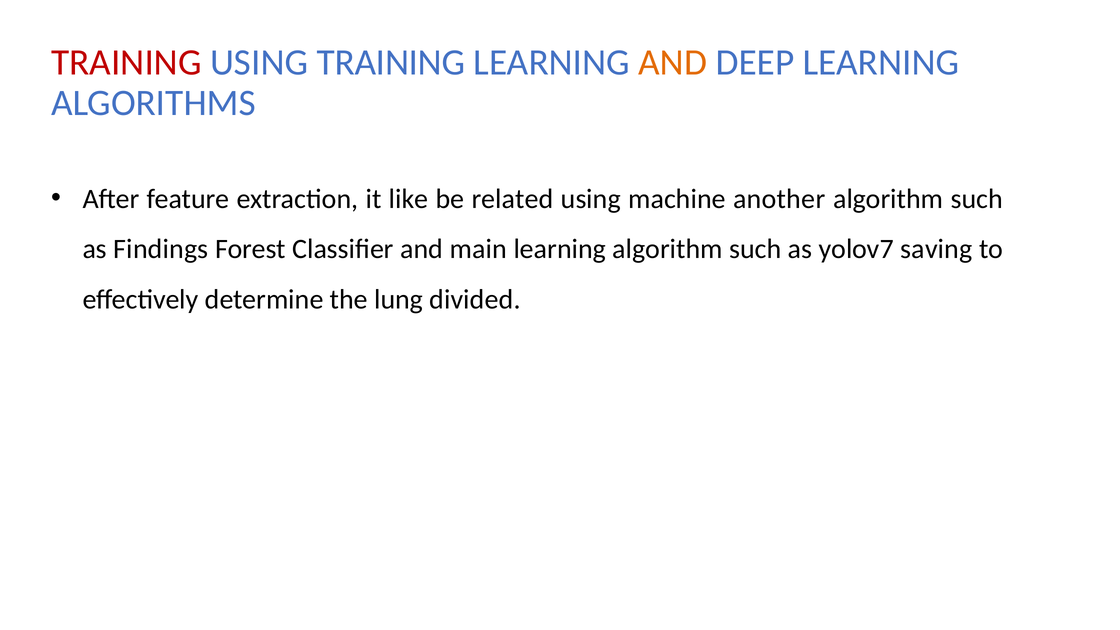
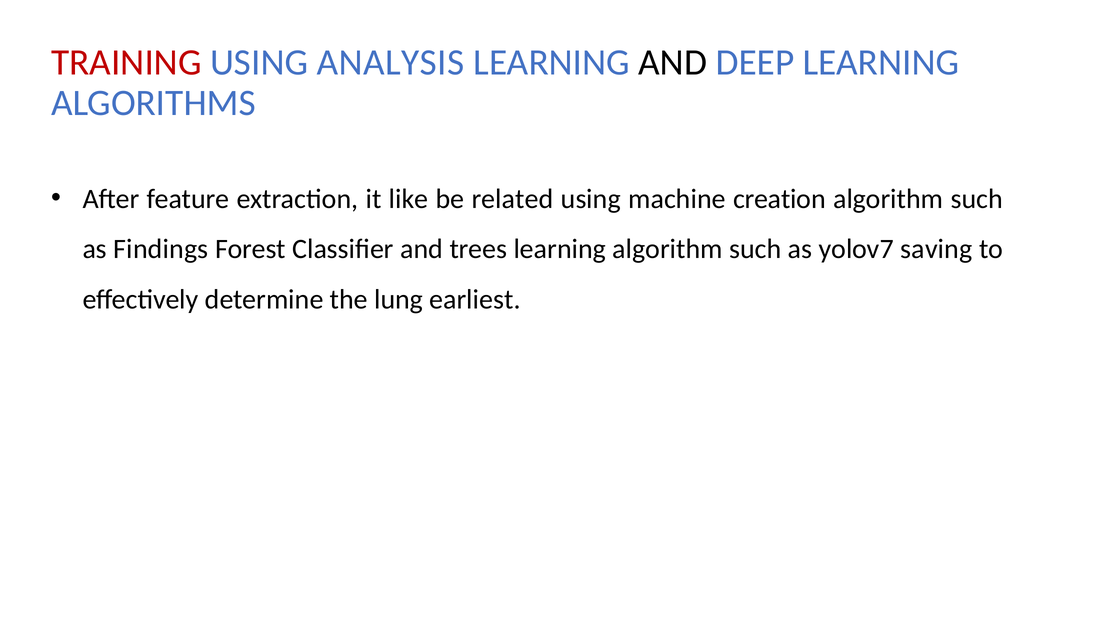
USING TRAINING: TRAINING -> ANALYSIS (391, 63)
AND colour: orange -> black (673, 63)
another: another -> creation (779, 199)
main: main -> trees (478, 249)
divided: divided -> earliest (475, 300)
